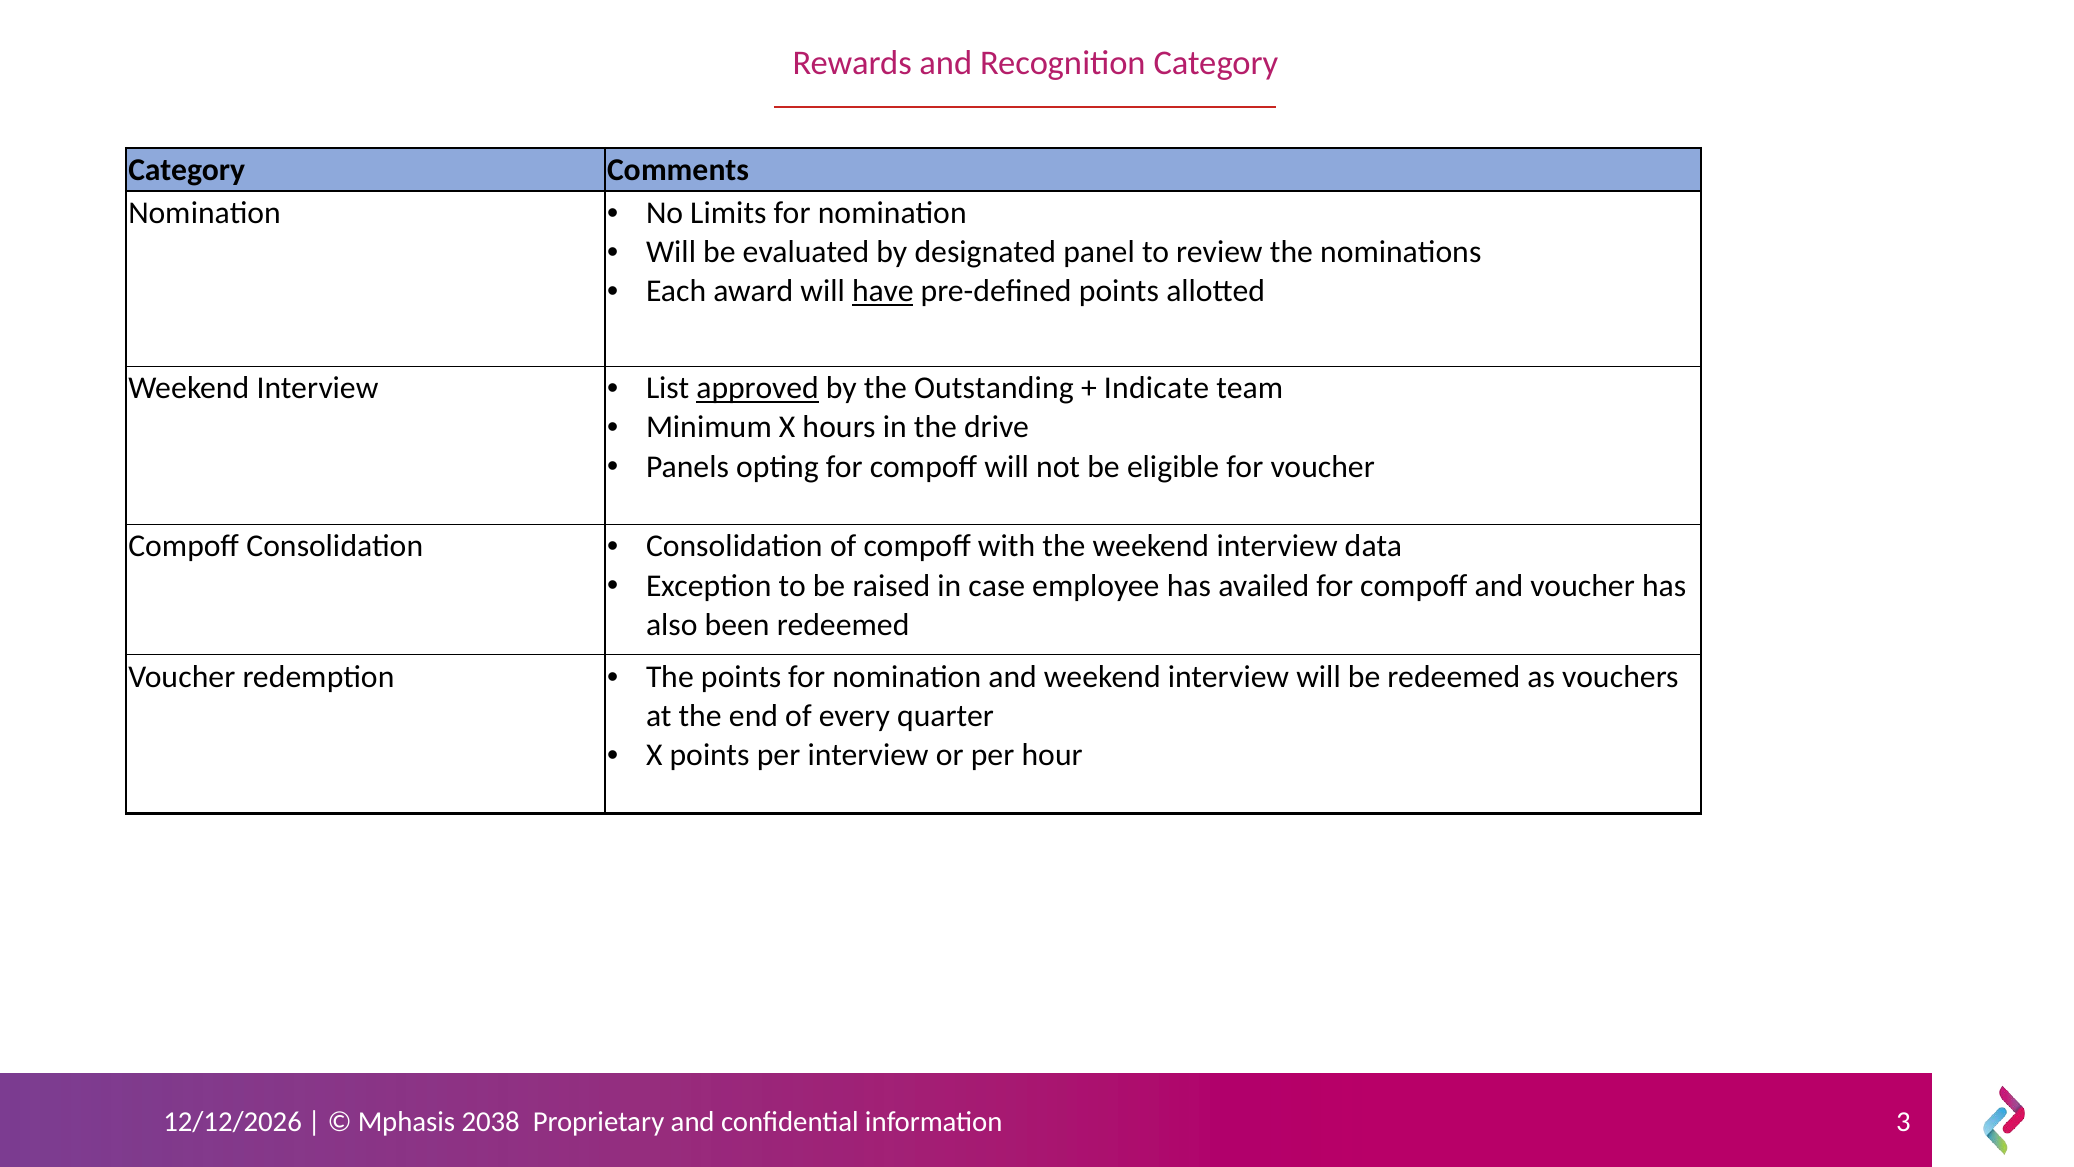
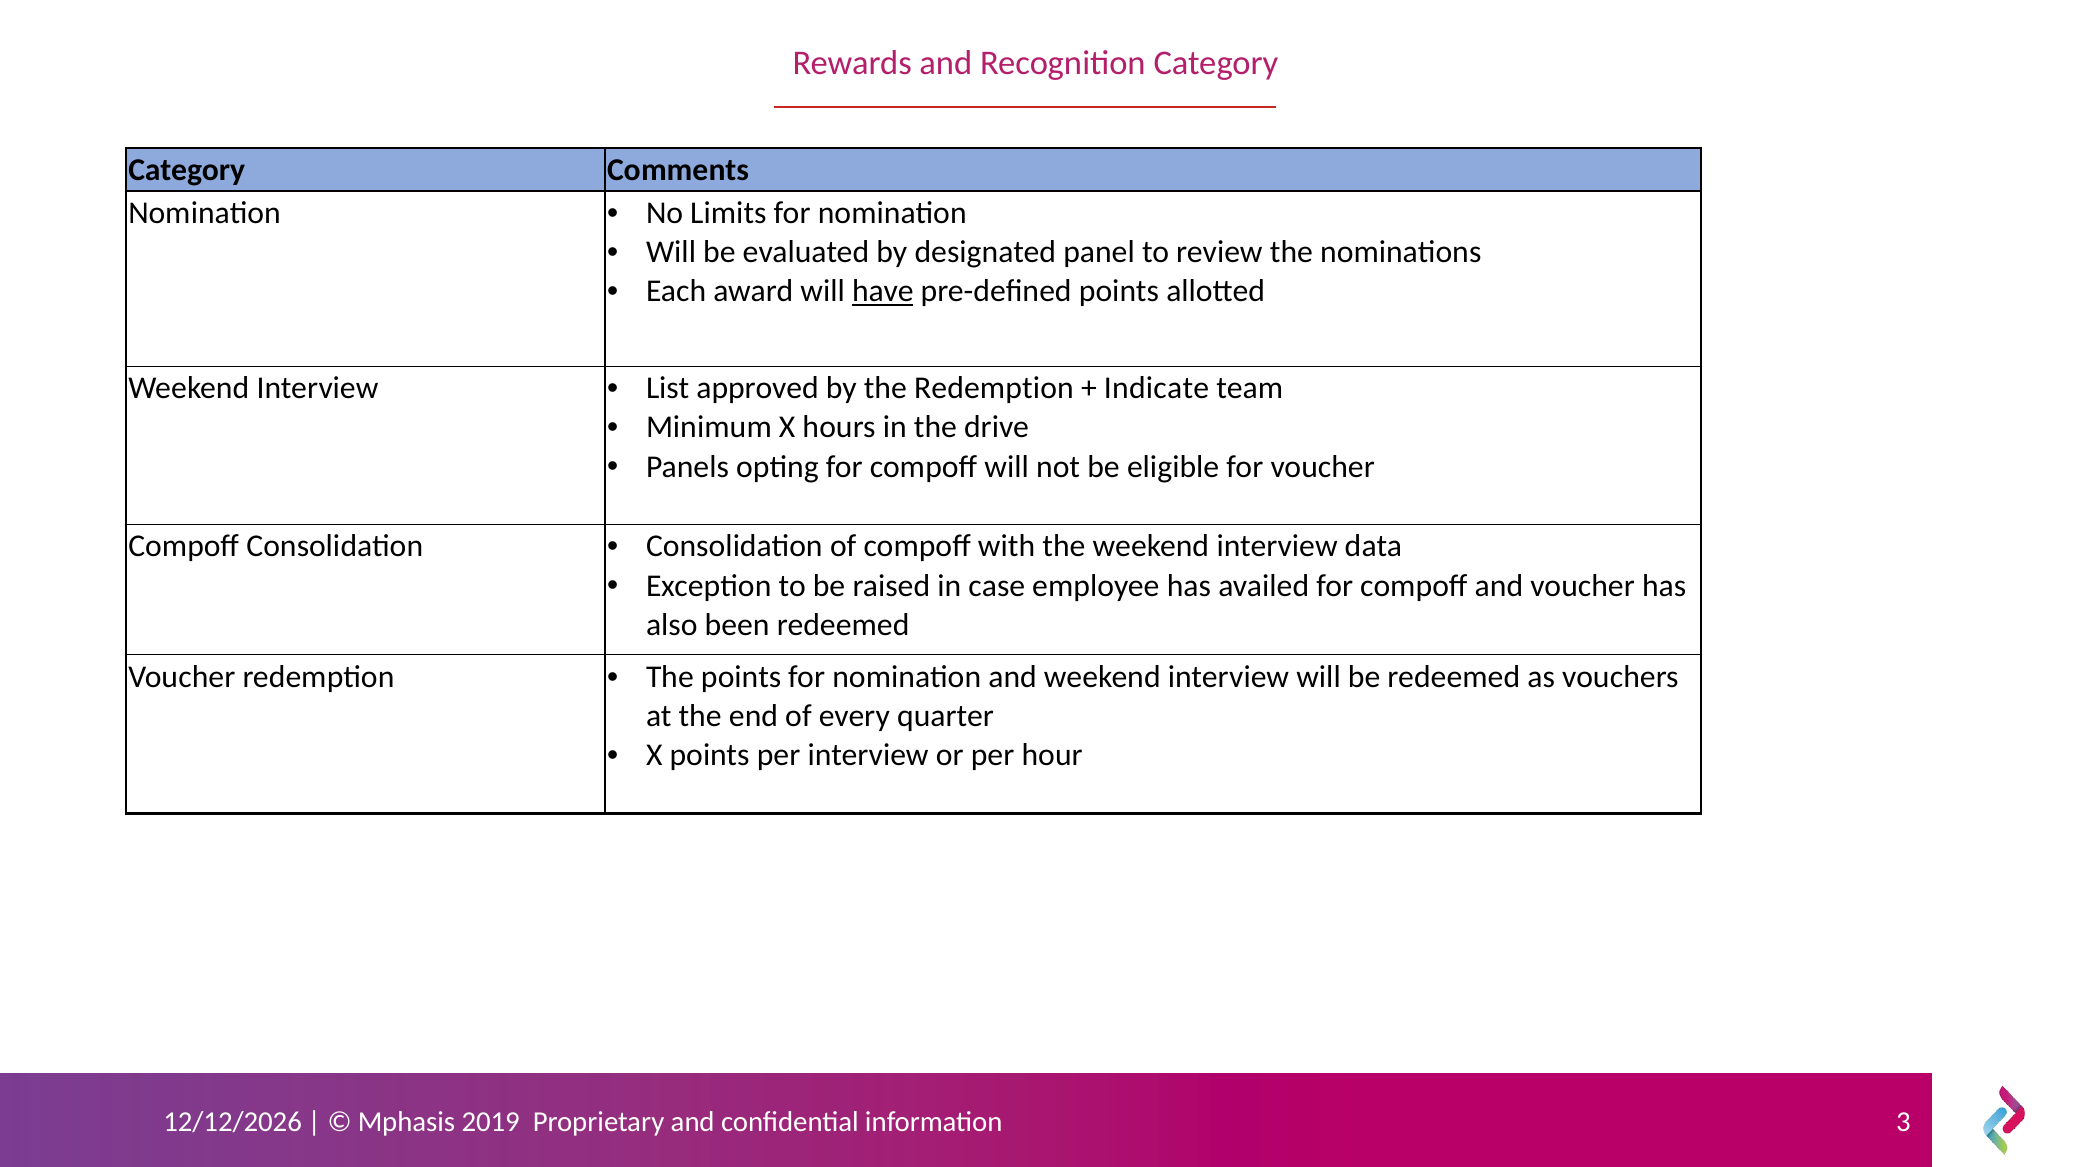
approved underline: present -> none (758, 388)
the Outstanding: Outstanding -> Redemption (994, 388)
2038: 2038 -> 2019 (491, 1122)
